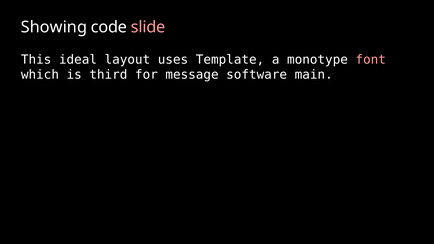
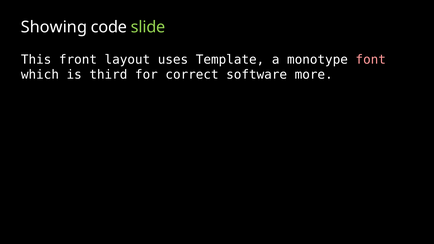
slide colour: pink -> light green (148, 27)
ideal: ideal -> front (78, 60)
message: message -> correct (192, 75)
main: main -> more (314, 75)
